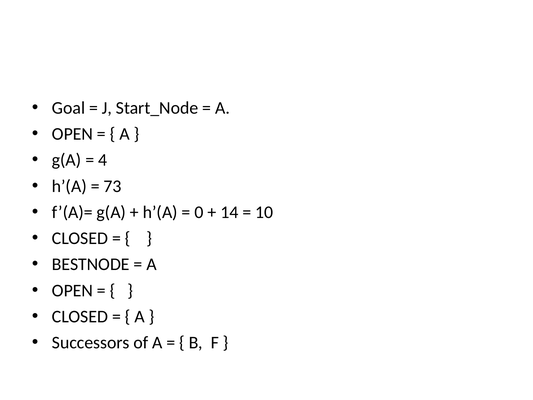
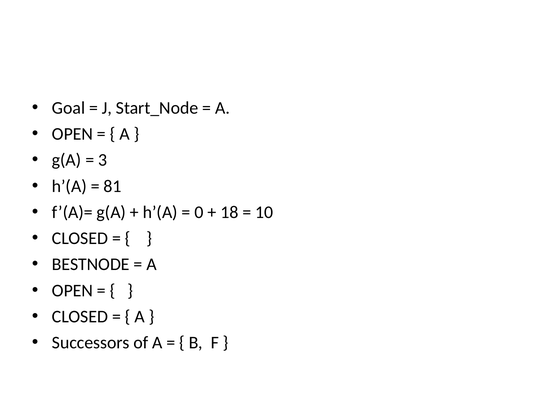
4: 4 -> 3 (103, 160)
73: 73 -> 81 (113, 186)
14: 14 -> 18 (229, 212)
